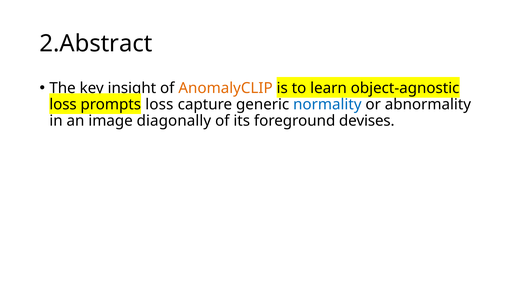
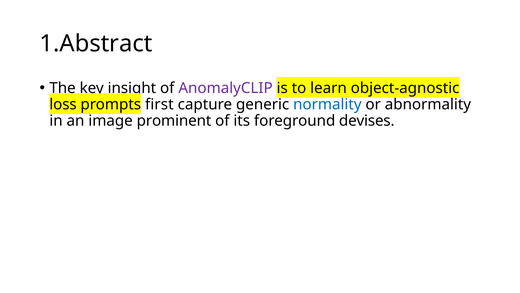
2.Abstract: 2.Abstract -> 1.Abstract (96, 44)
AnomalyCLIP colour: orange -> purple (226, 88)
prompts loss: loss -> first (159, 104)
diagonally: diagonally -> prominent (174, 121)
